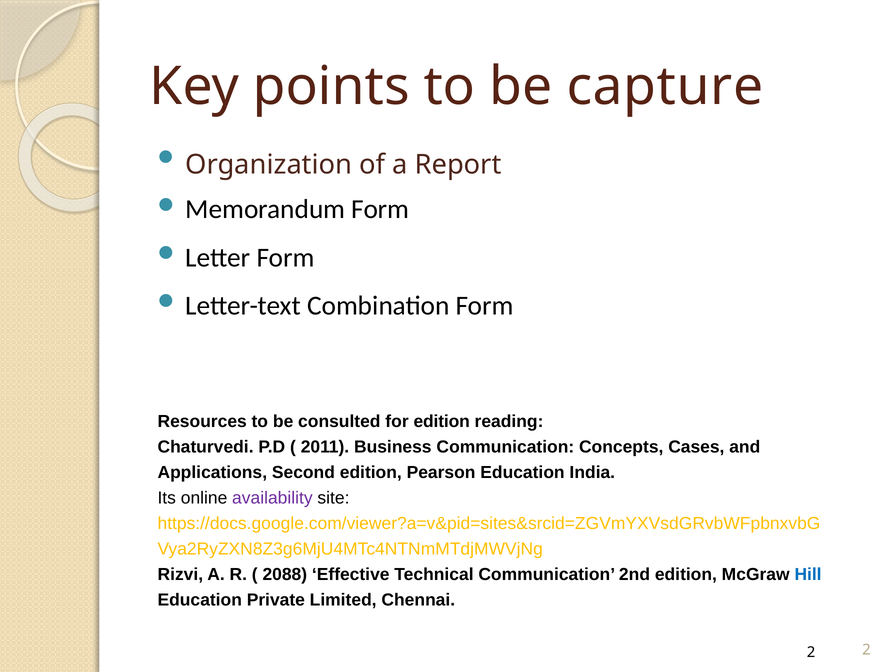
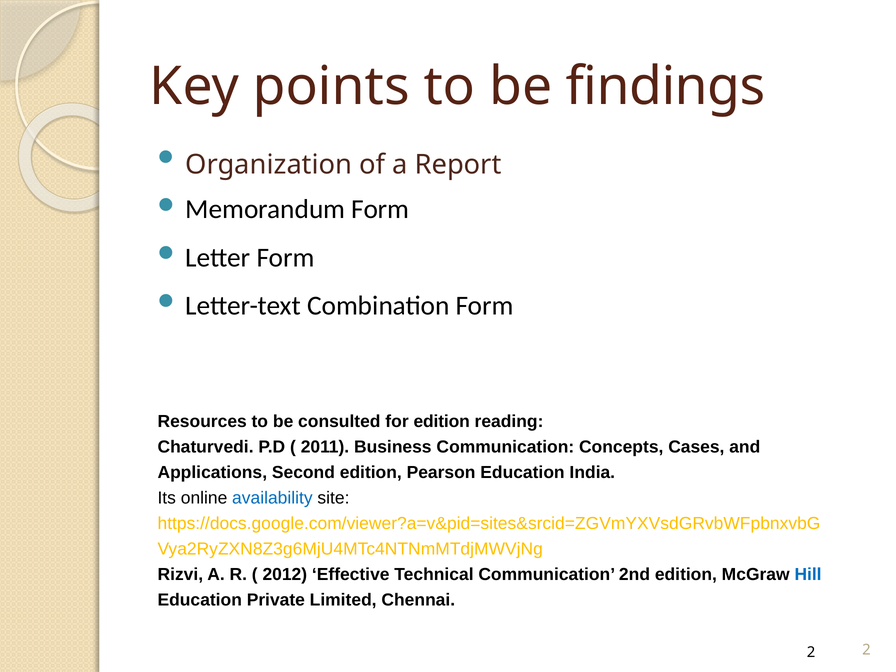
capture: capture -> findings (665, 87)
availability colour: purple -> blue (272, 498)
2088: 2088 -> 2012 (285, 575)
